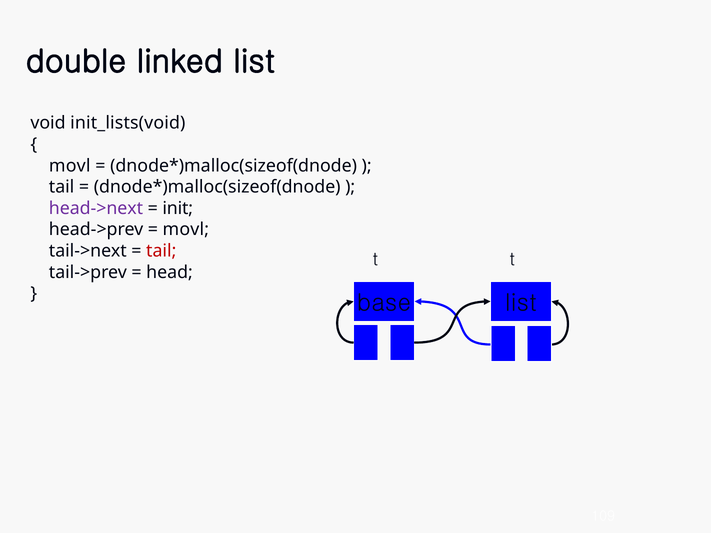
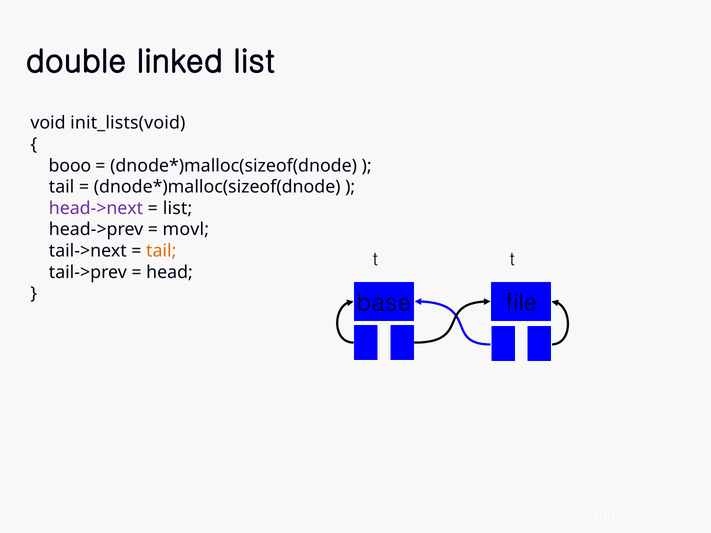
movl: movl -> booo (70, 166)
init: init -> list (178, 208)
tail colour: red -> orange (161, 251)
list: list -> file (521, 303)
